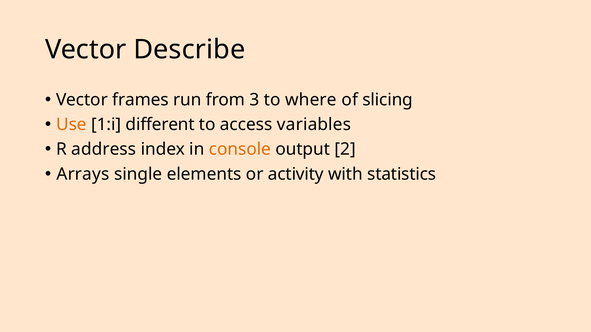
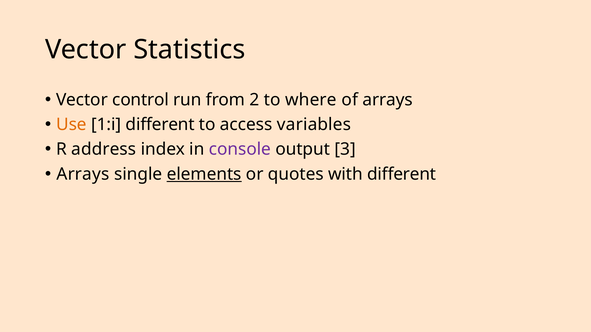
Describe: Describe -> Statistics (189, 50)
frames: frames -> control (141, 100)
3: 3 -> 2 (254, 100)
of slicing: slicing -> arrays (388, 100)
console colour: orange -> purple (240, 149)
2: 2 -> 3 (345, 149)
elements underline: none -> present (204, 174)
activity: activity -> quotes (296, 174)
with statistics: statistics -> different (402, 174)
